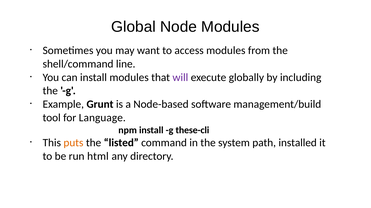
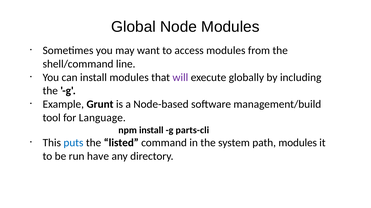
these-cli: these-cli -> parts-cli (192, 131)
puts colour: orange -> blue (73, 143)
path installed: installed -> modules (298, 143)
html: html -> have (98, 157)
